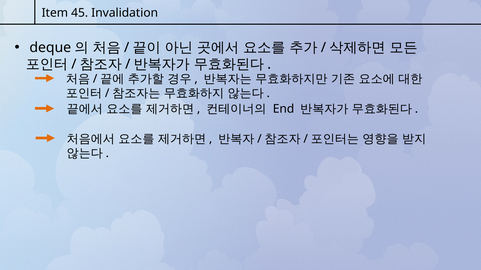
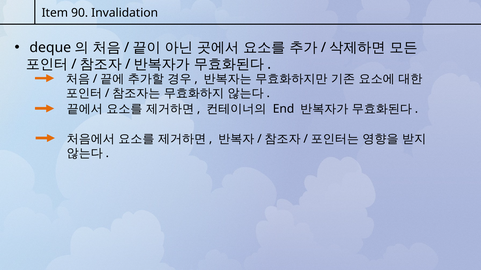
45: 45 -> 90 (80, 13)
